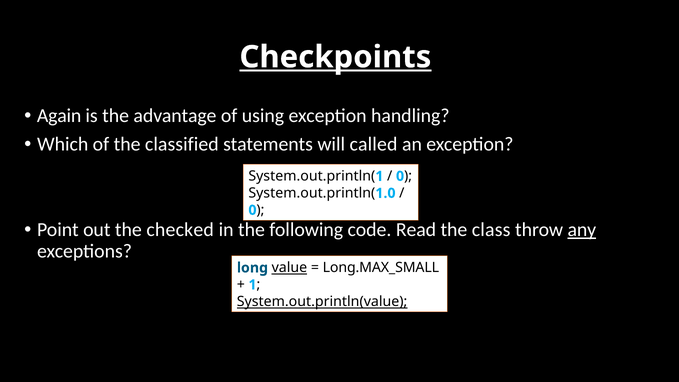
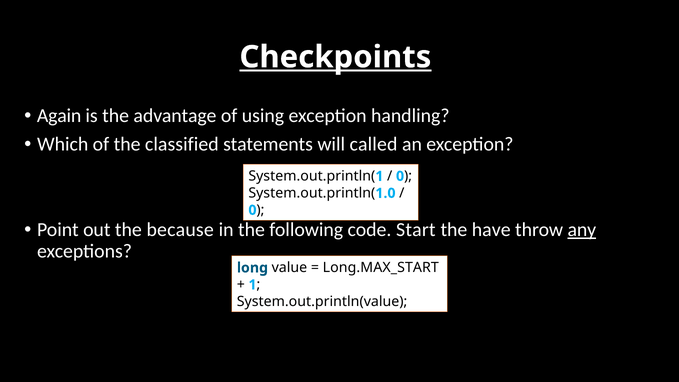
checked: checked -> because (180, 230)
Read: Read -> Start (416, 230)
class: class -> have (491, 230)
value underline: present -> none (289, 268)
Long.MAX_SMALL: Long.MAX_SMALL -> Long.MAX_START (381, 268)
System.out.println(value underline: present -> none (322, 302)
